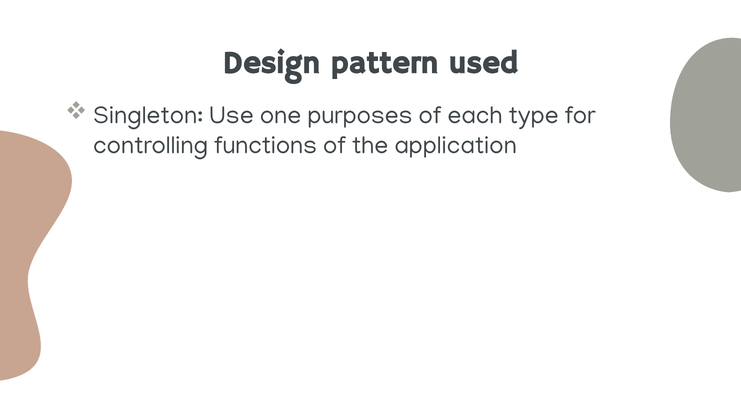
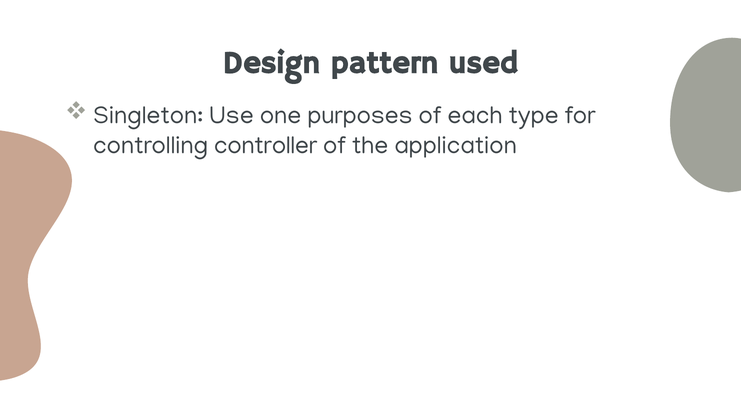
functions: functions -> controller (266, 145)
